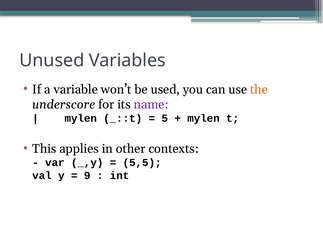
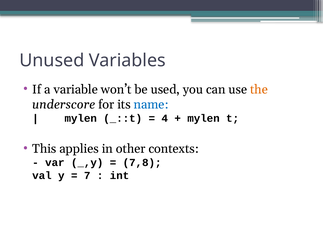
name colour: purple -> blue (151, 105)
5: 5 -> 4 (165, 118)
5,5: 5,5 -> 7,8 (142, 163)
9: 9 -> 7 (87, 176)
